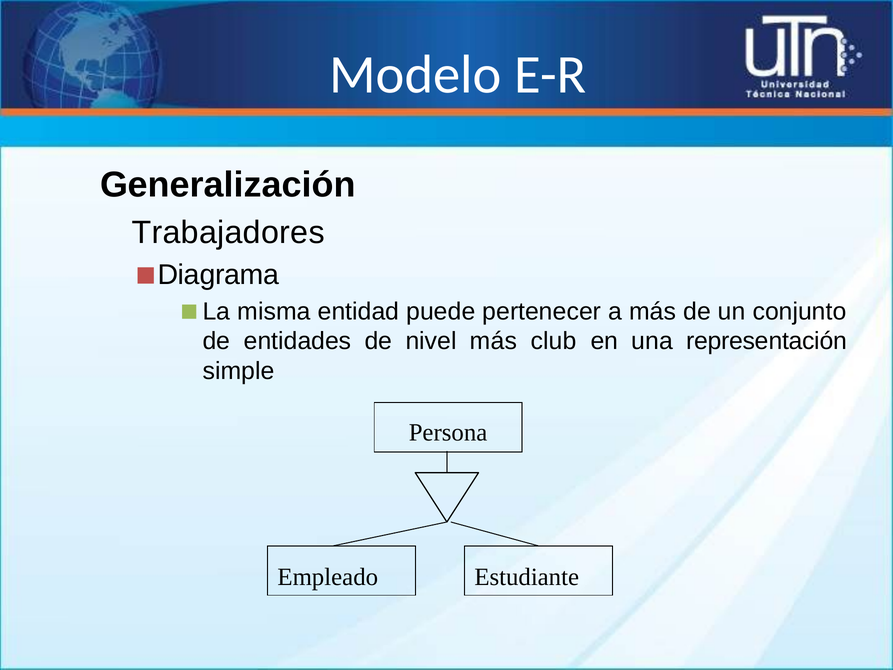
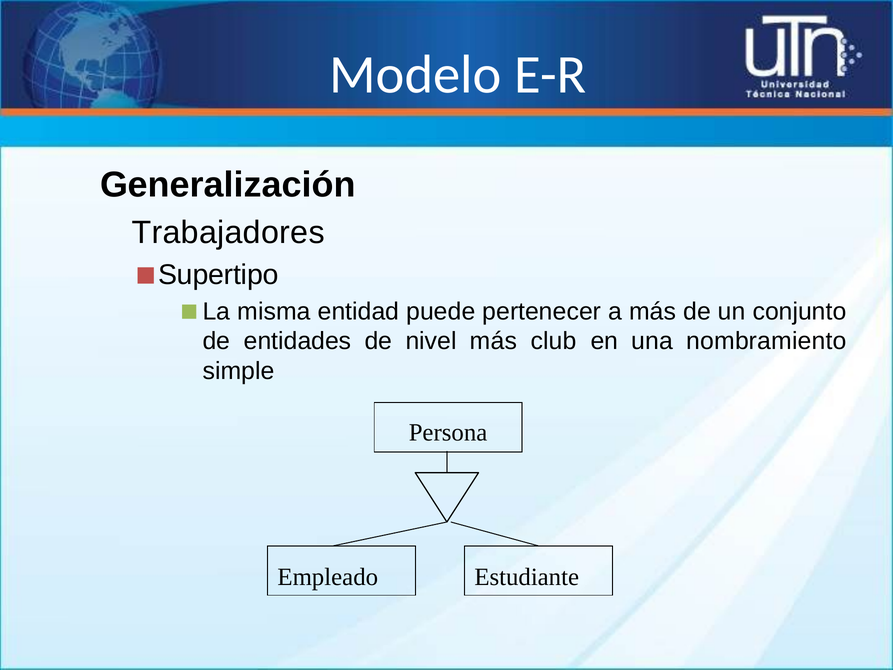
Diagrama: Diagrama -> Supertipo (218, 275)
representación: representación -> nombramiento (766, 341)
